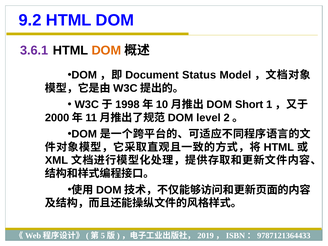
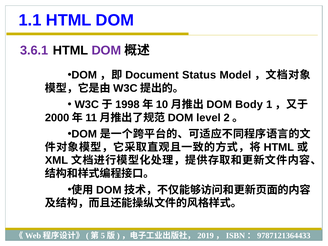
9.2: 9.2 -> 1.1 (30, 20)
DOM colour: orange -> purple (106, 51)
Short: Short -> Body (249, 105)
